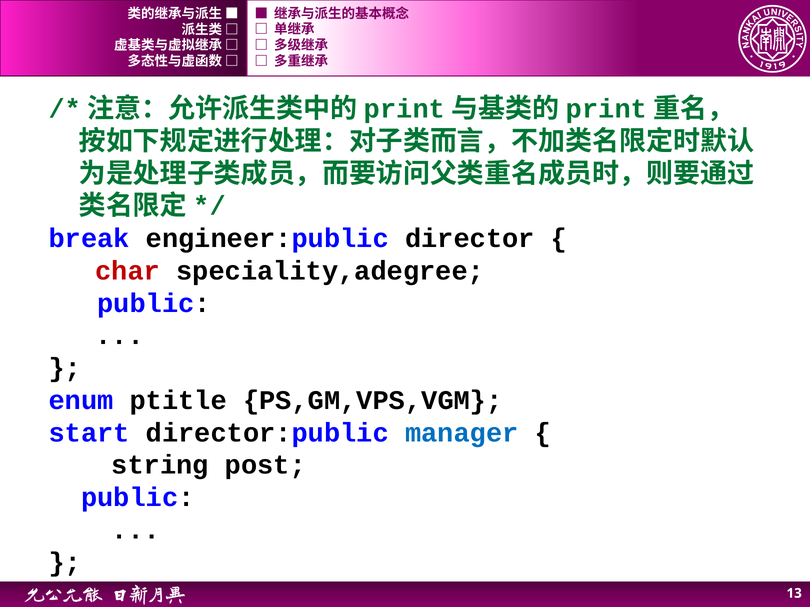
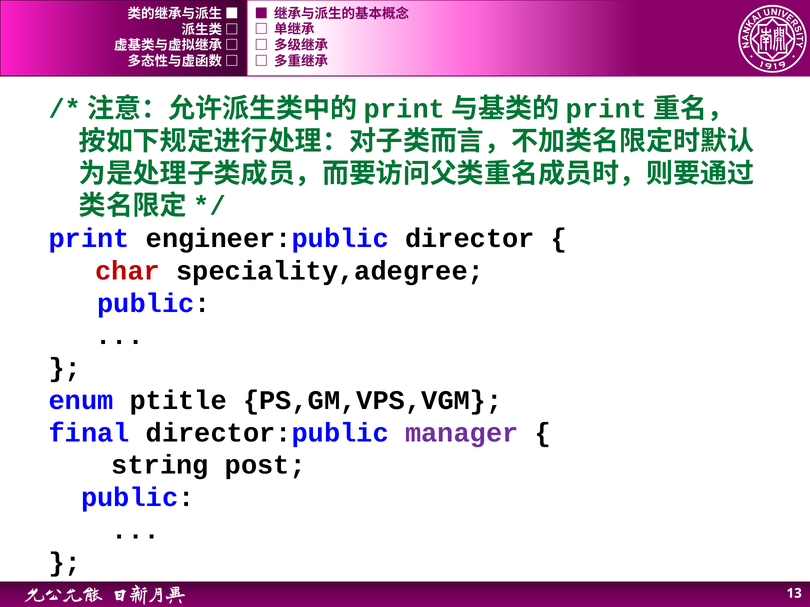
break: break -> print (89, 239)
start: start -> final (89, 433)
manager colour: blue -> purple (462, 433)
